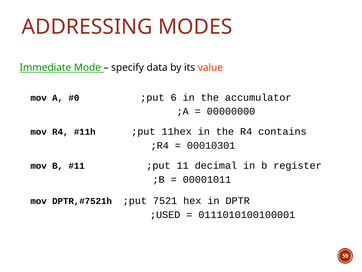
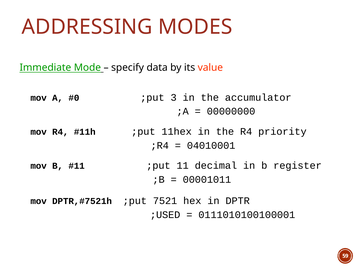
6: 6 -> 3 (174, 97)
contains: contains -> priority (282, 131)
00010301: 00010301 -> 04010001 (211, 145)
